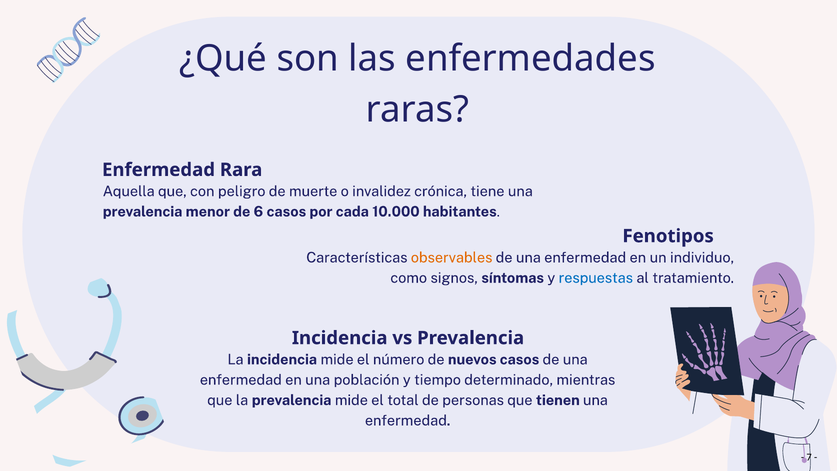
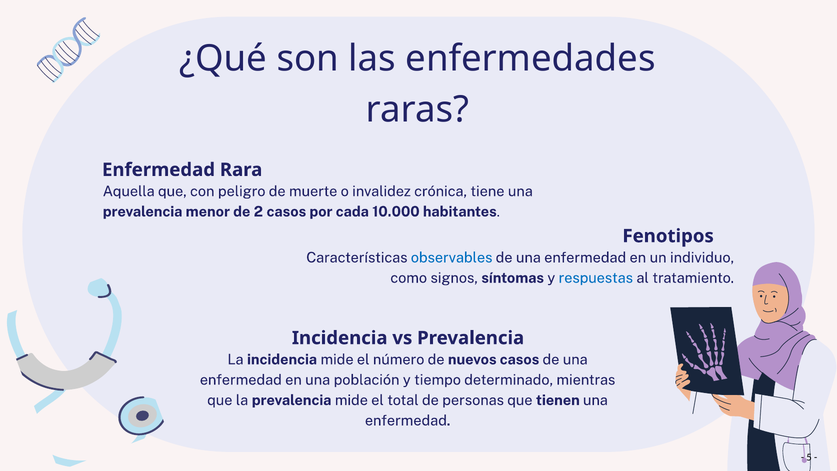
6: 6 -> 2 (258, 212)
observables colour: orange -> blue (452, 258)
7: 7 -> 5 (809, 457)
